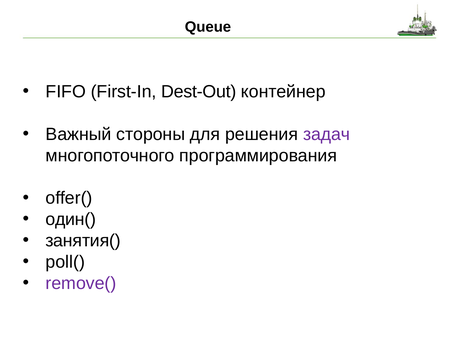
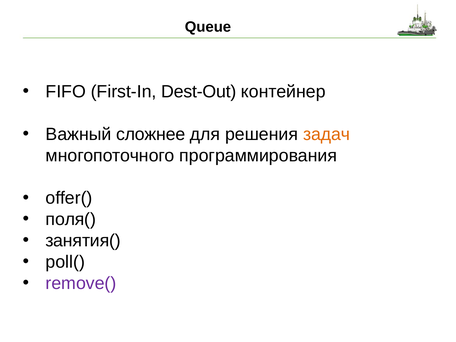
стороны: стороны -> сложнее (151, 134)
задач colour: purple -> orange (327, 134)
один(: один( -> поля( (71, 219)
